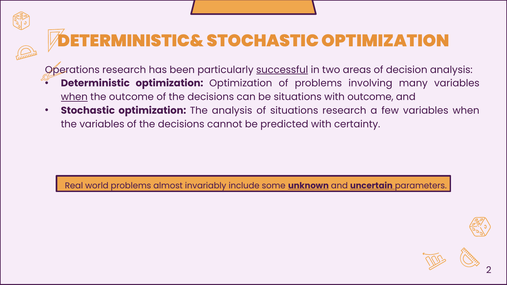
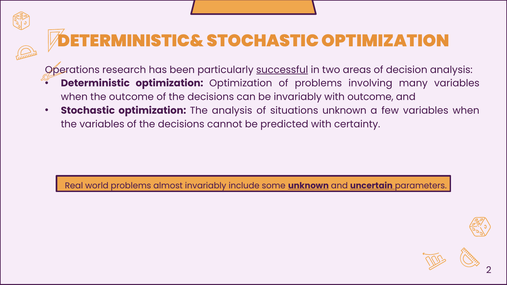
when underline: present -> none (74, 97)
be situations: situations -> invariably (298, 97)
situations research: research -> unknown (344, 111)
